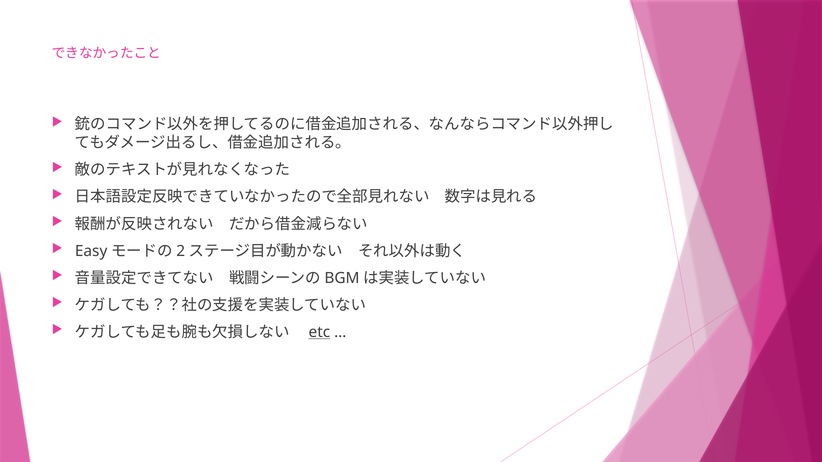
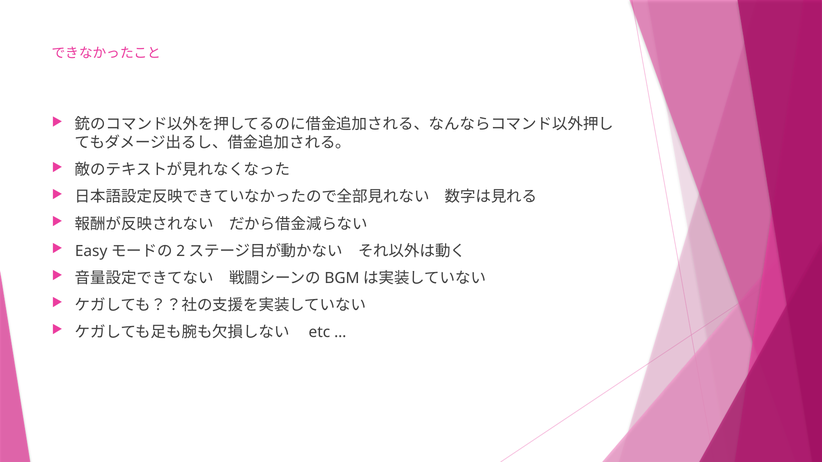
etc underline: present -> none (319, 332)
